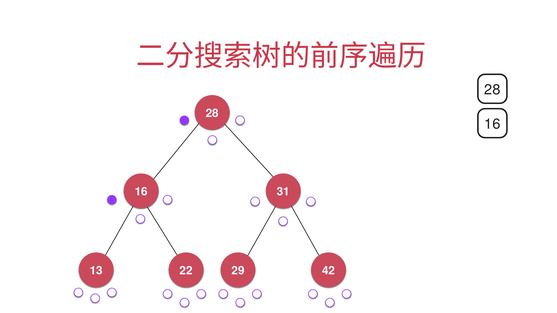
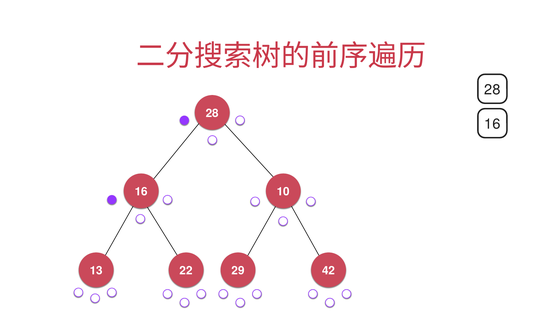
31: 31 -> 10 (283, 192)
